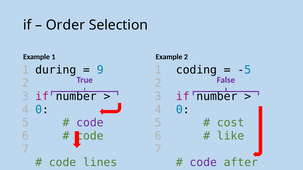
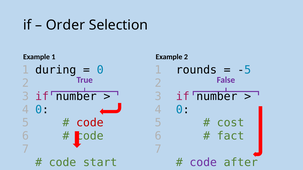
9: 9 -> 0 (100, 70)
coding: coding -> rounds (196, 70)
code colour: purple -> red (90, 123)
like: like -> fact (231, 136)
lines: lines -> start (100, 163)
